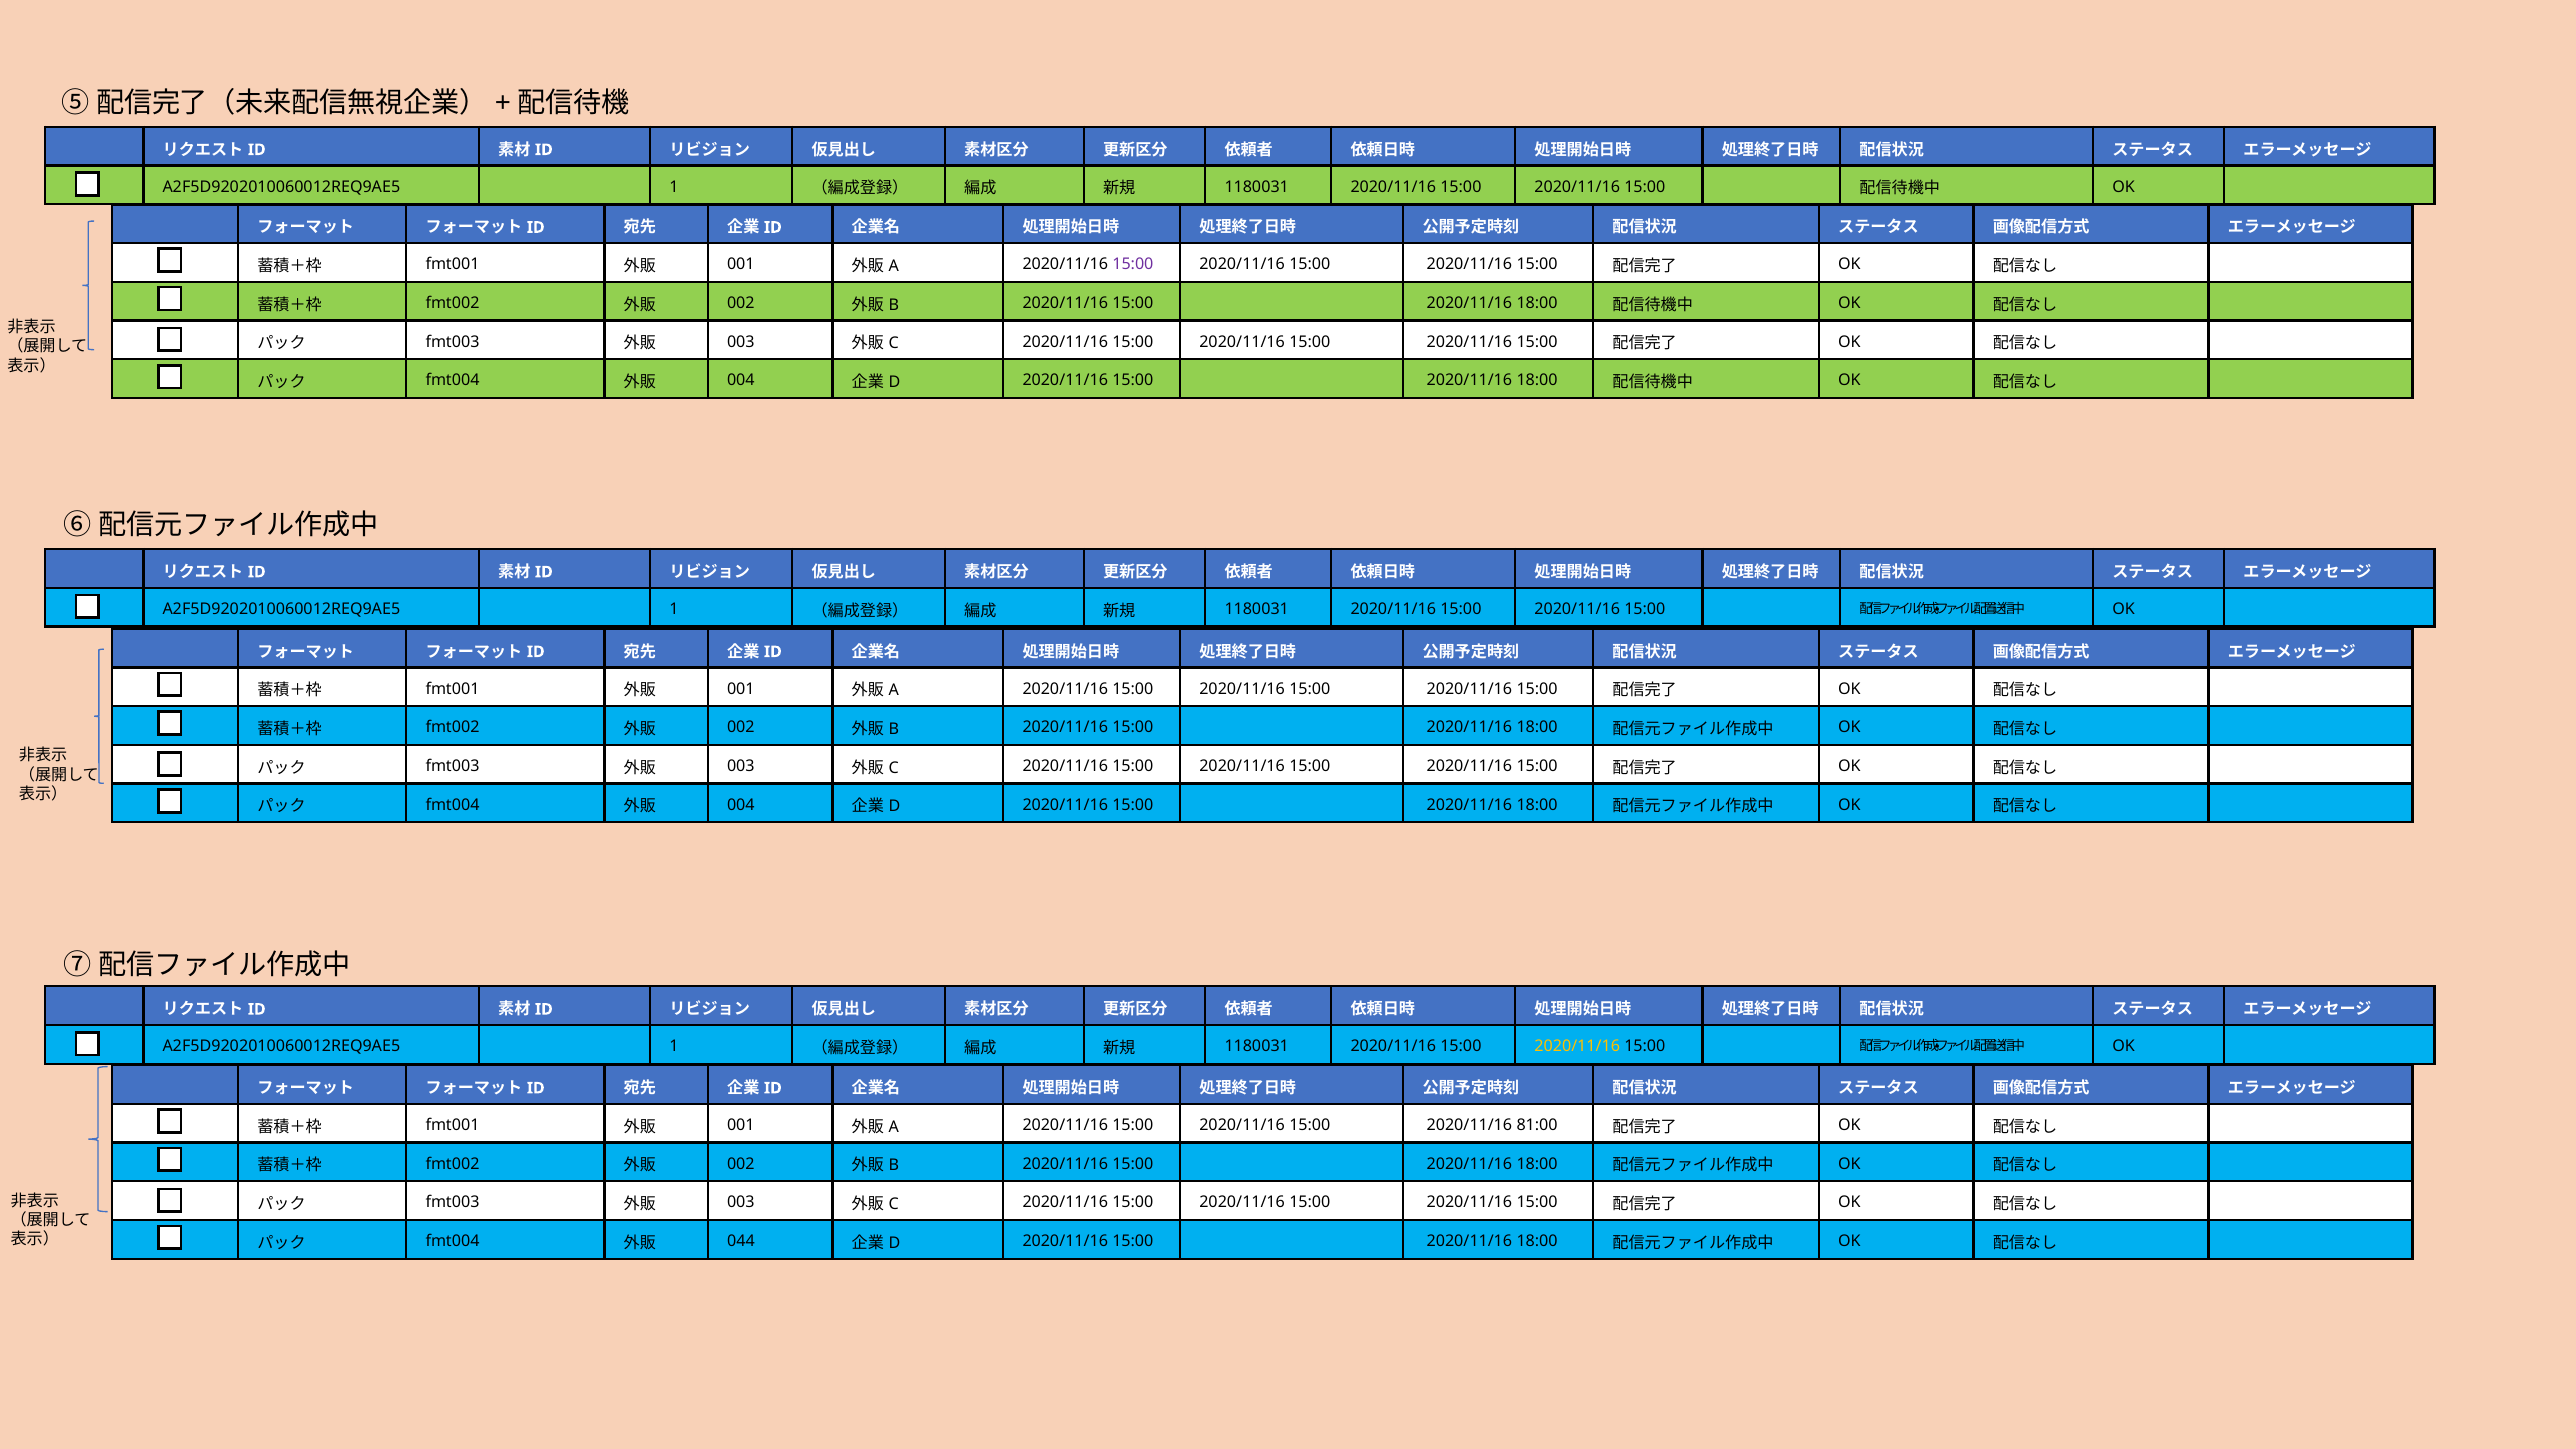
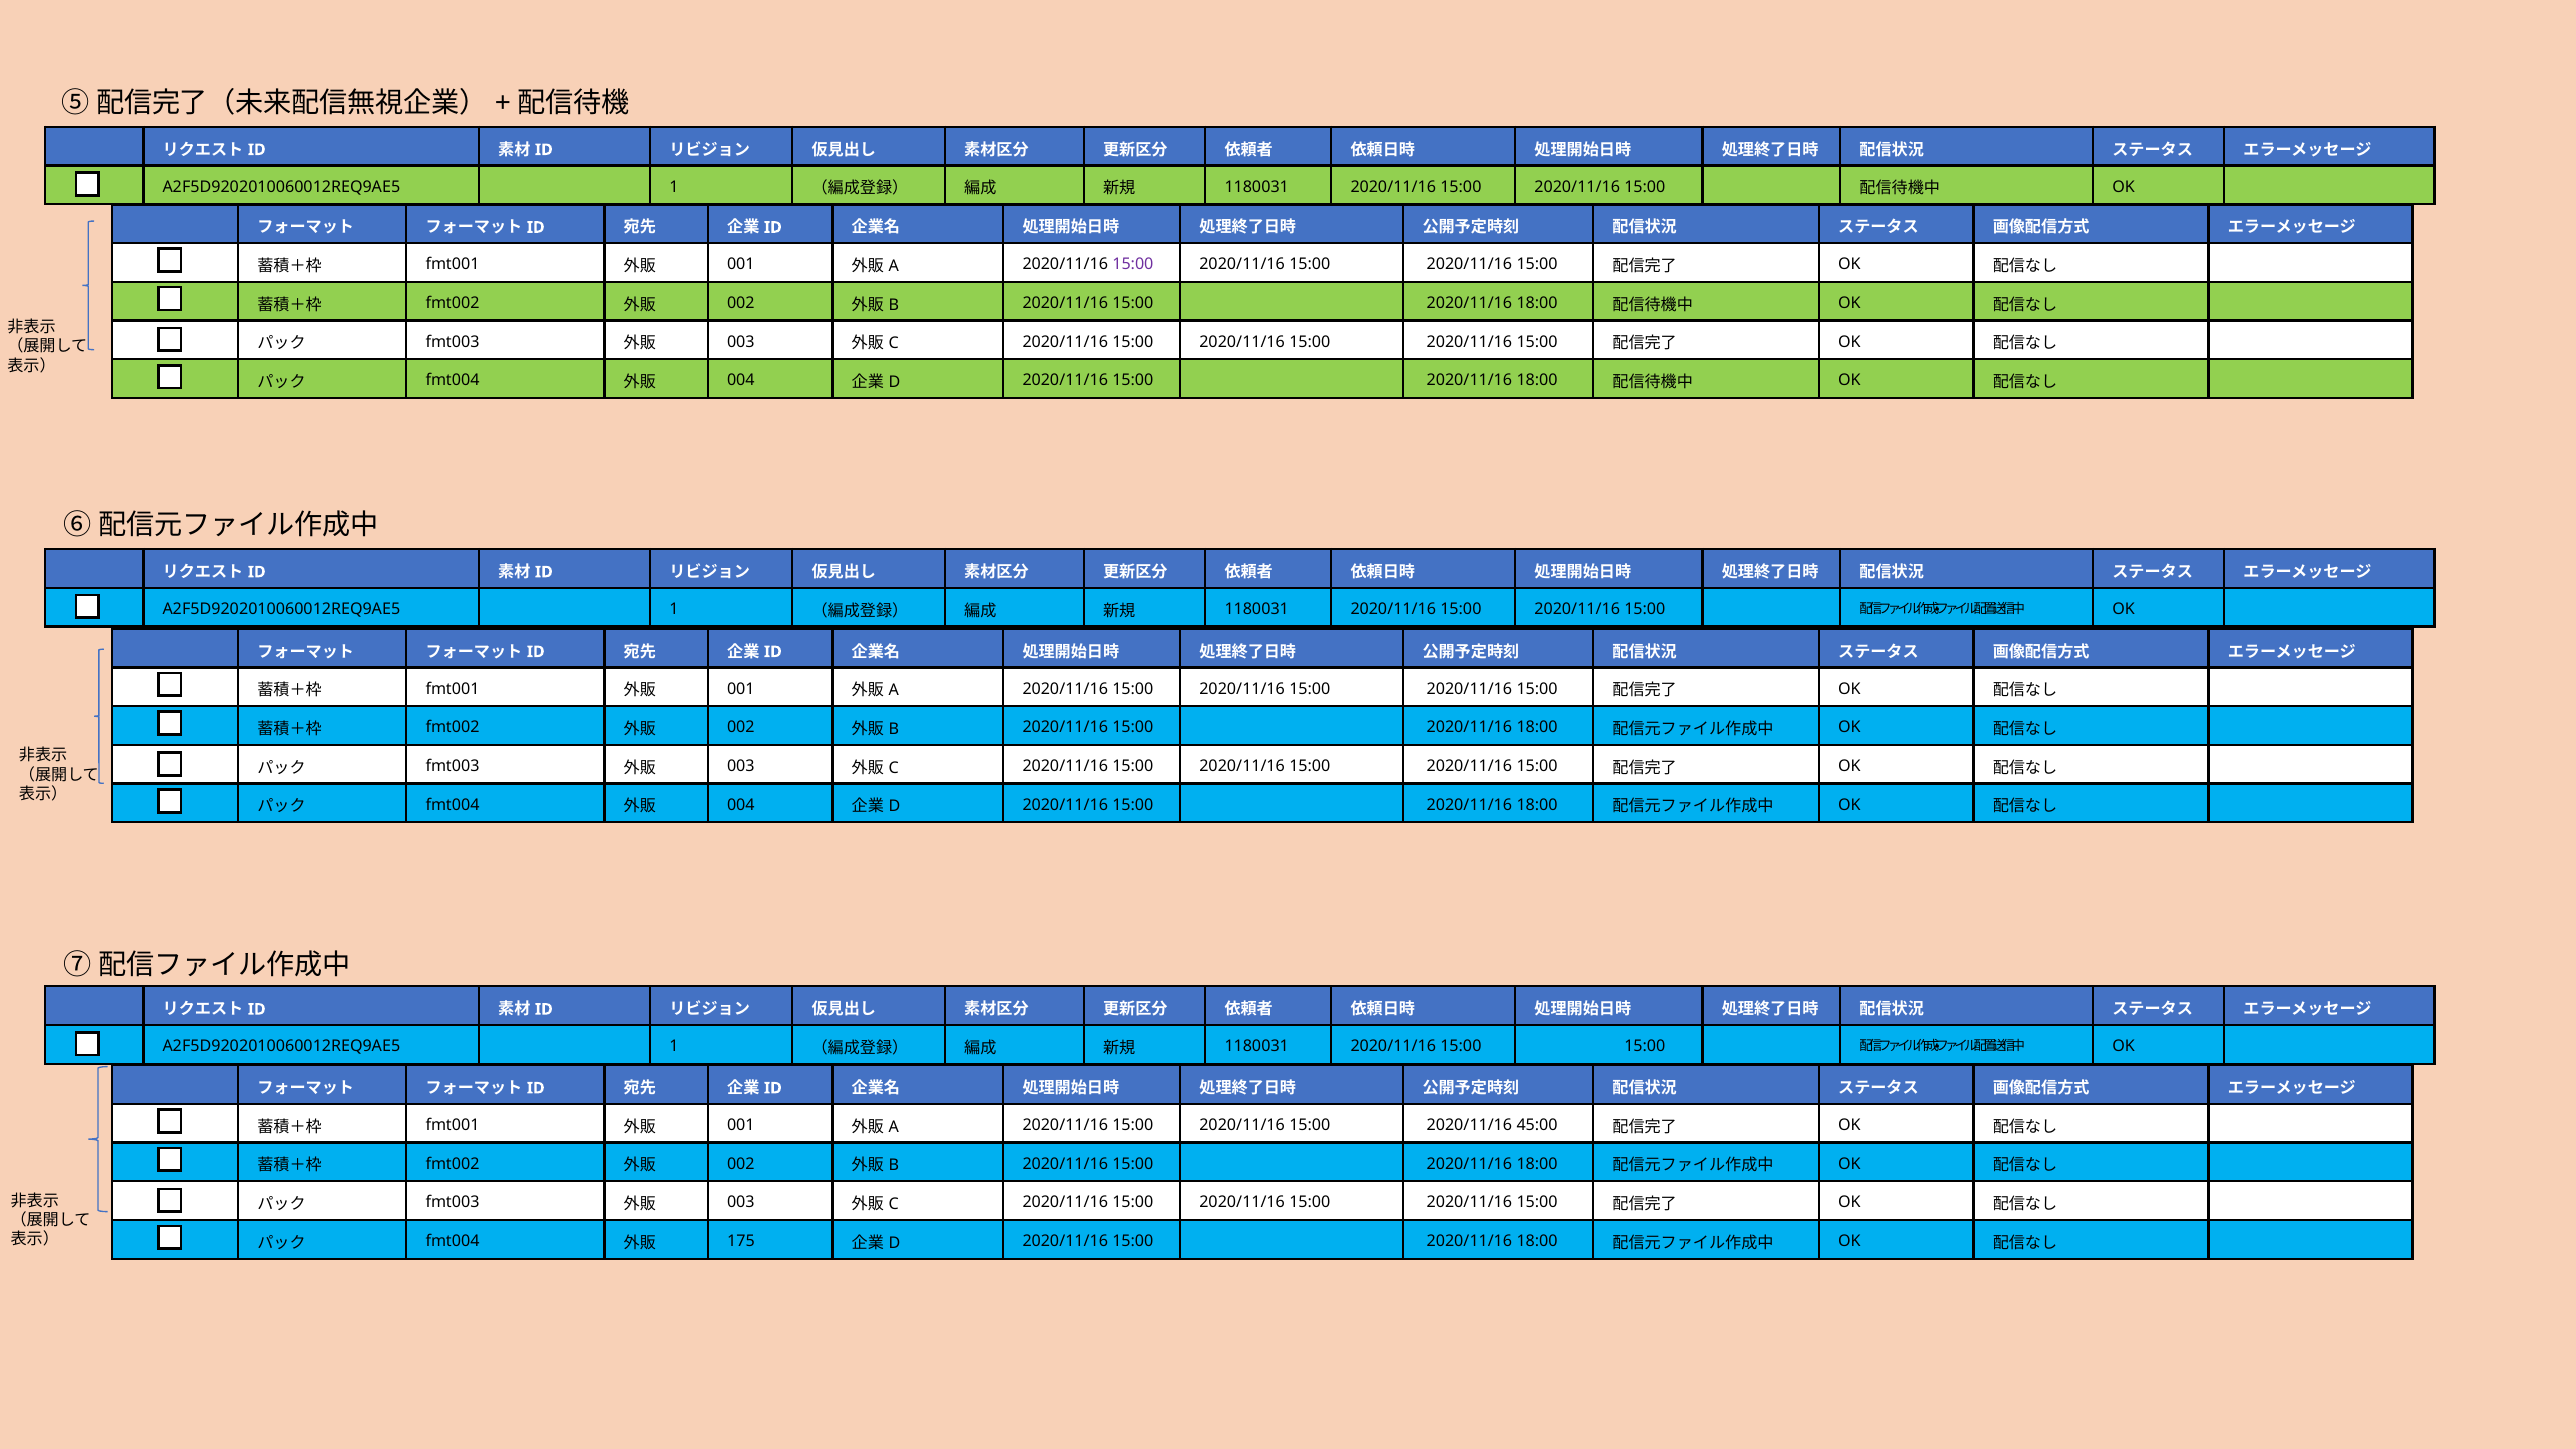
2020/11/16 colour: yellow -> light blue (1577, 1046)
81:00: 81:00 -> 45:00 (1537, 1125)
044: 044 -> 175 (741, 1241)
